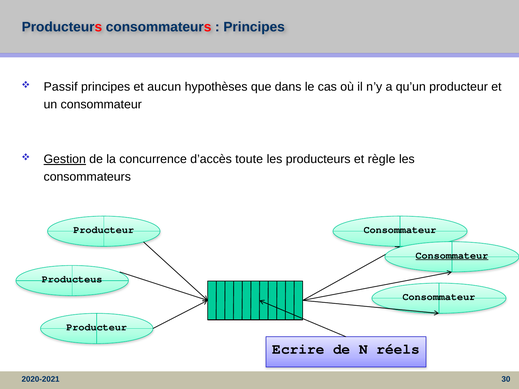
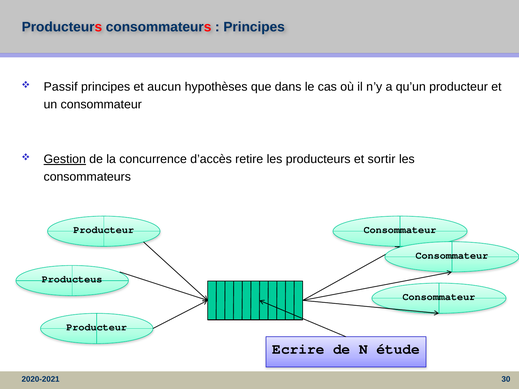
toute: toute -> retire (249, 159)
règle: règle -> sortir (382, 159)
Consommateur underline: present -> none (452, 256)
réels: réels -> étude (398, 349)
